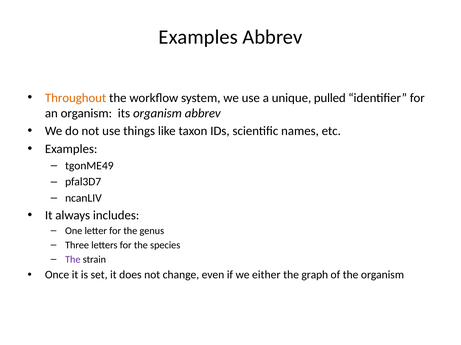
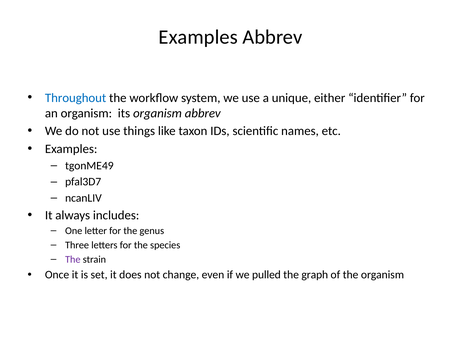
Throughout colour: orange -> blue (76, 98)
pulled: pulled -> either (330, 98)
either: either -> pulled (266, 275)
